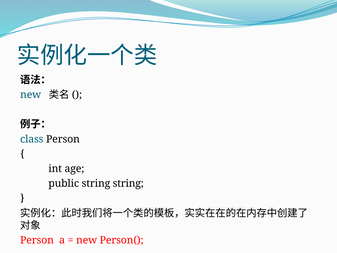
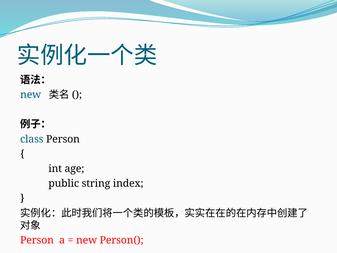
string string: string -> index (128, 183)
